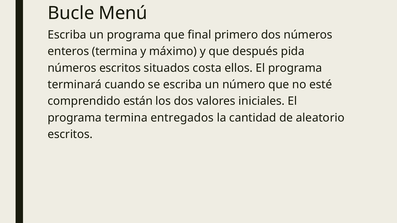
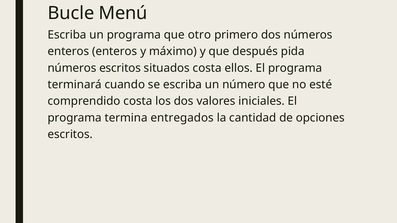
final: final -> otro (199, 35)
enteros termina: termina -> enteros (115, 51)
comprendido están: están -> costa (138, 101)
aleatorio: aleatorio -> opciones (320, 118)
